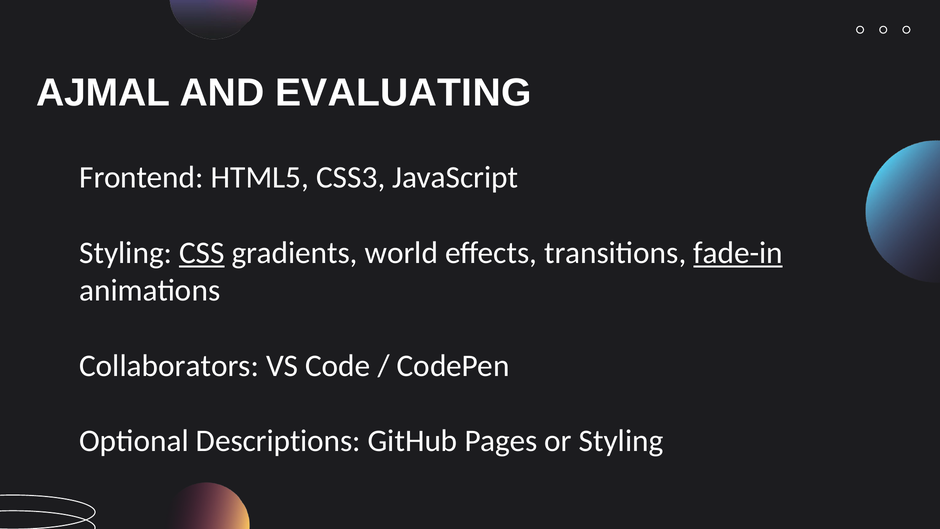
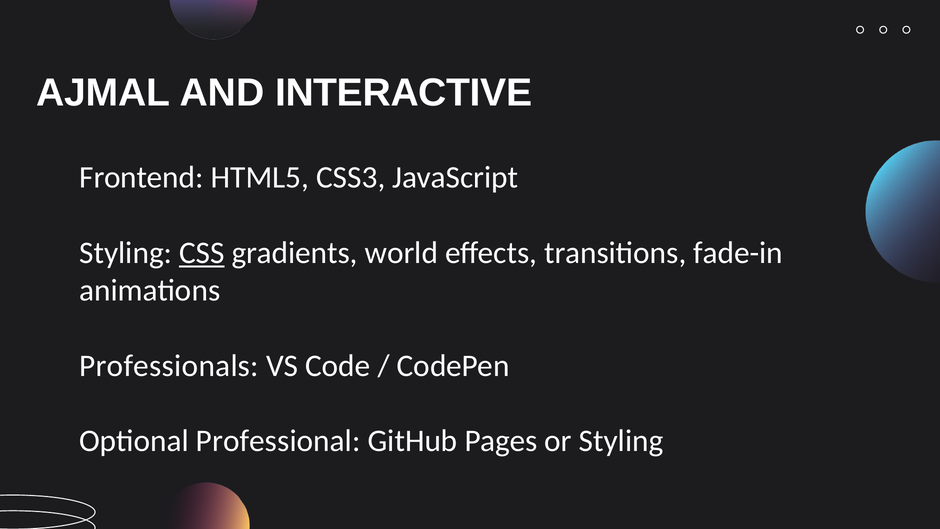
EVALUATING: EVALUATING -> INTERACTIVE (404, 93)
fade-in underline: present -> none (738, 253)
Collaborators: Collaborators -> Professionals (169, 366)
Descriptions: Descriptions -> Professional (278, 441)
